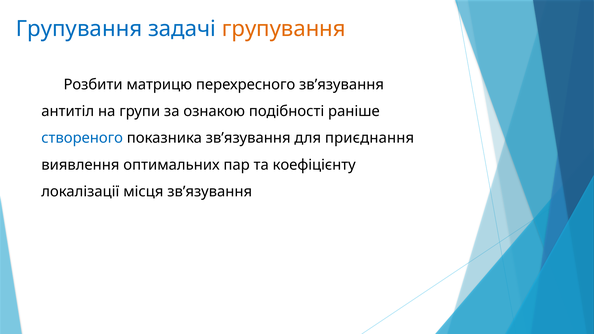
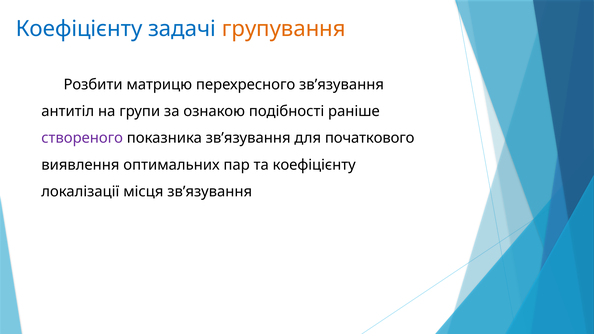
Групування: Групування -> Коефіцієнту (79, 29)
створеного colour: blue -> purple (82, 138)
приєднання: приєднання -> початкового (370, 138)
